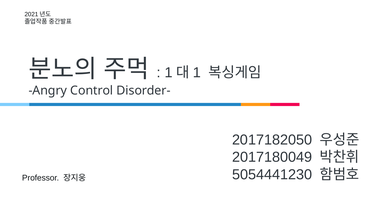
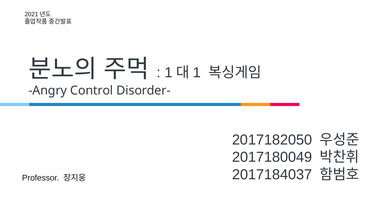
5054441230: 5054441230 -> 2017184037 (272, 174)
